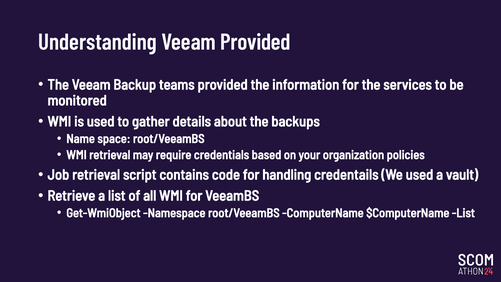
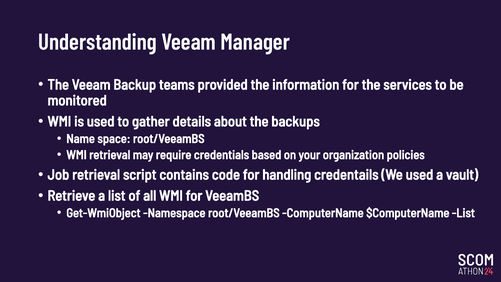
Veeam Provided: Provided -> Manager (255, 42)
